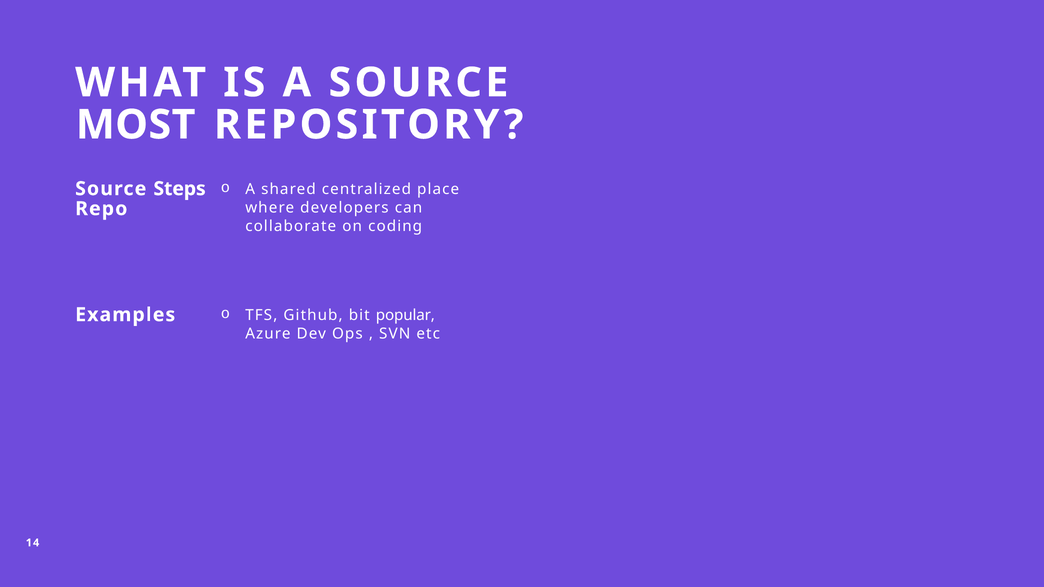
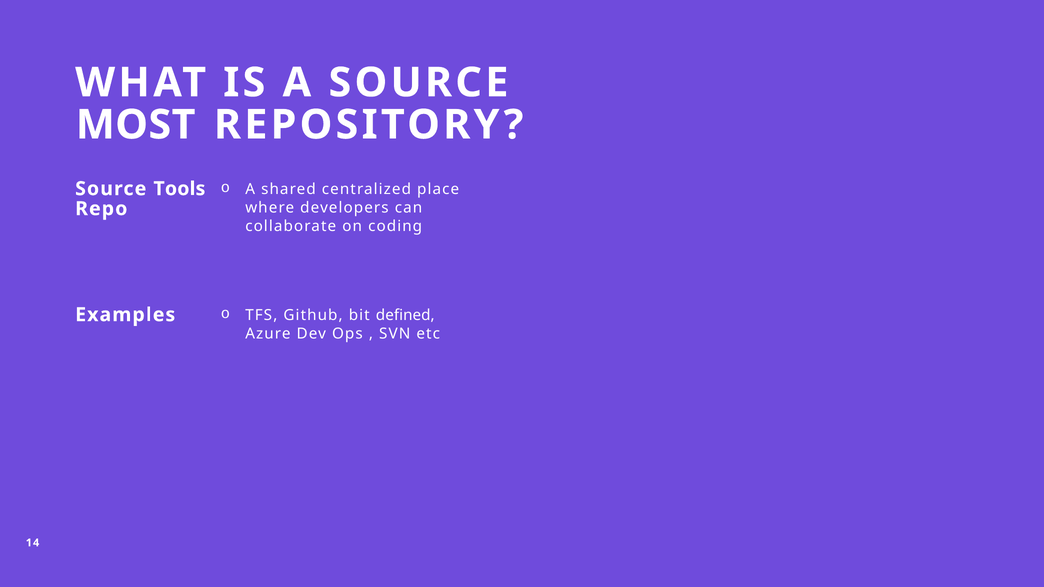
Steps: Steps -> Tools (179, 189)
popular: popular -> defined (405, 316)
